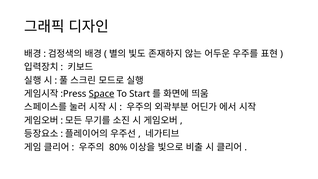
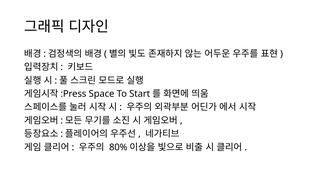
Space underline: present -> none (102, 94)
